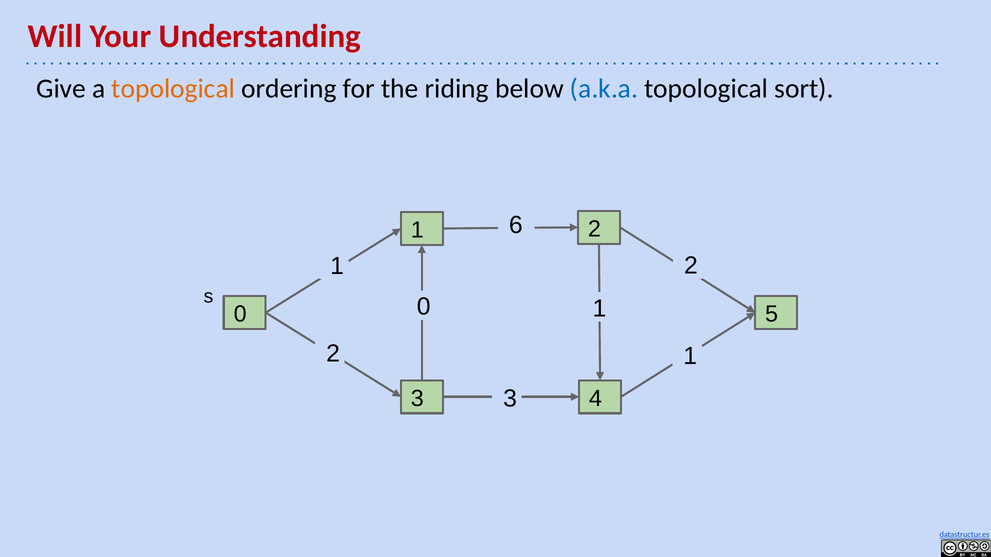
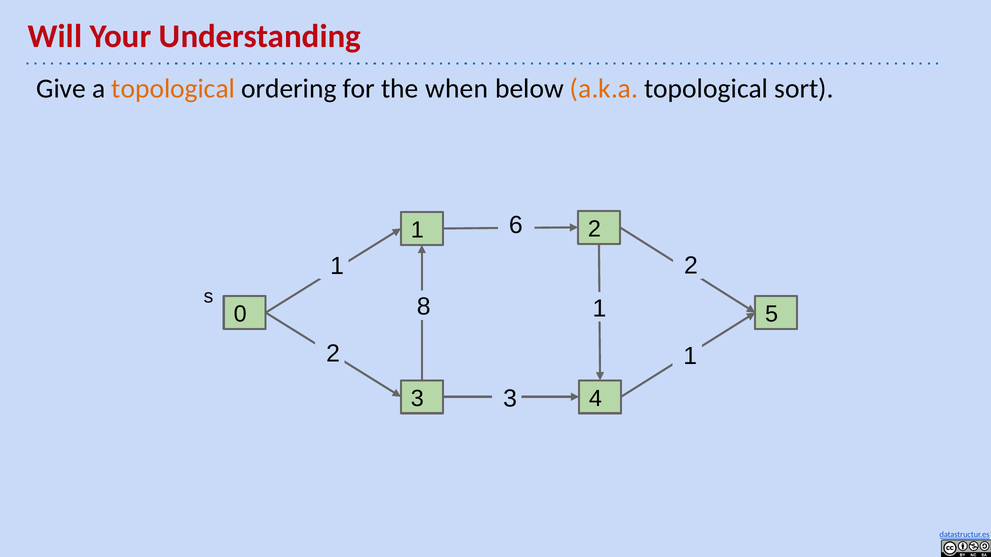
riding: riding -> when (457, 89)
a.k.a colour: blue -> orange (604, 89)
s 0: 0 -> 8 (424, 307)
